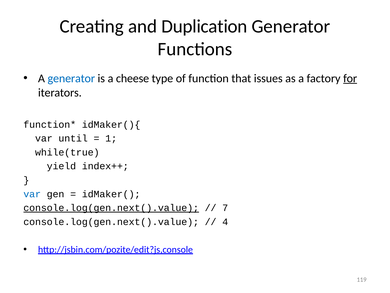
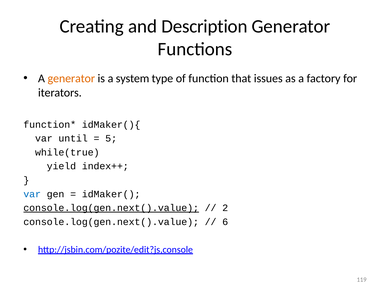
Duplication: Duplication -> Description (204, 26)
generator colour: blue -> orange (71, 78)
cheese: cheese -> system (133, 78)
for underline: present -> none (350, 78)
1: 1 -> 5 (111, 138)
7: 7 -> 2 (225, 208)
4: 4 -> 6 (225, 221)
